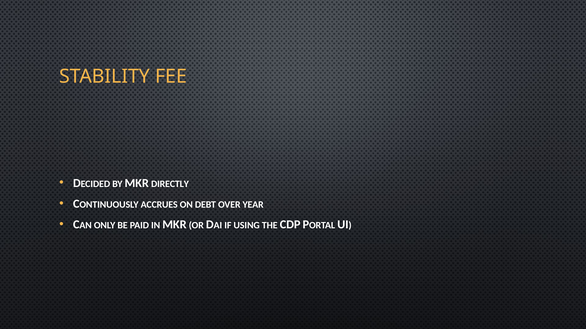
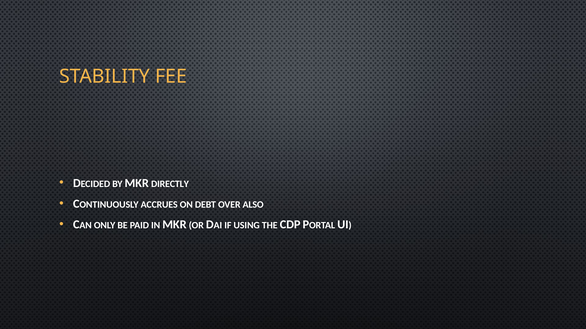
YEAR: YEAR -> ALSO (253, 205)
